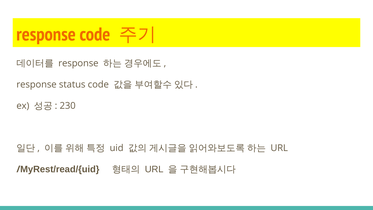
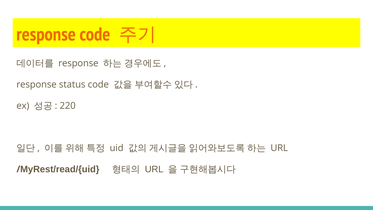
230: 230 -> 220 (68, 106)
